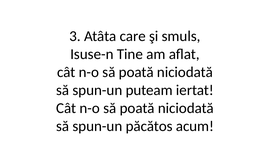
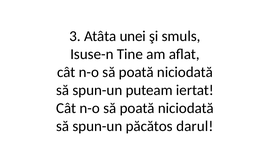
care: care -> unei (133, 36)
acum: acum -> darul (195, 126)
